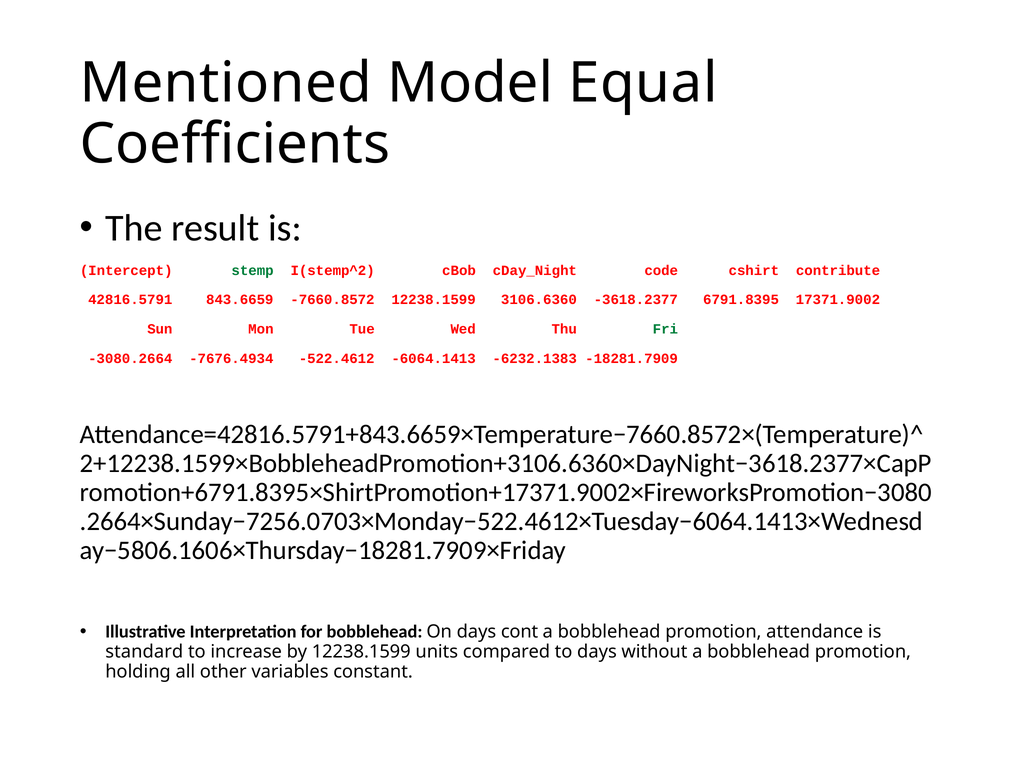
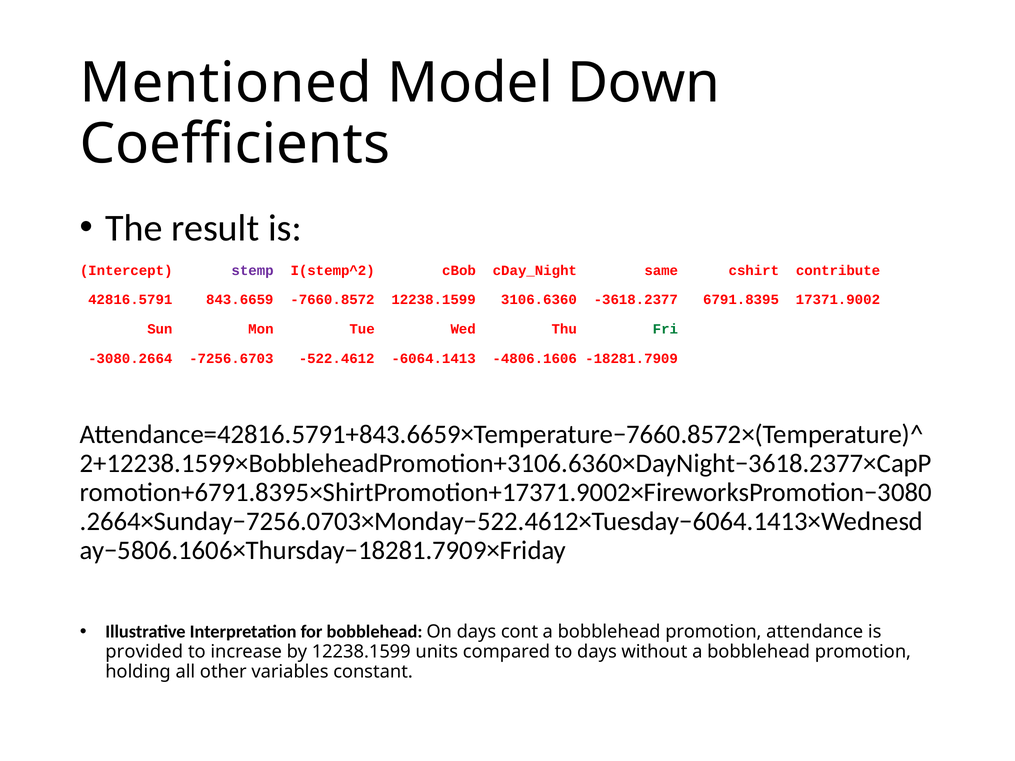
Equal: Equal -> Down (644, 83)
stemp colour: green -> purple (253, 271)
code: code -> same (661, 271)
-7676.4934: -7676.4934 -> -7256.6703 (231, 359)
-6232.1383: -6232.1383 -> -4806.1606 (535, 359)
standard: standard -> provided (144, 652)
